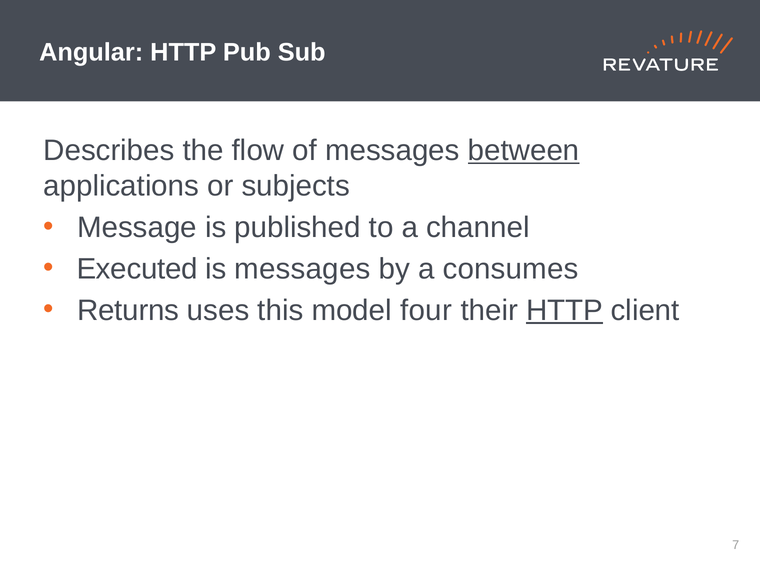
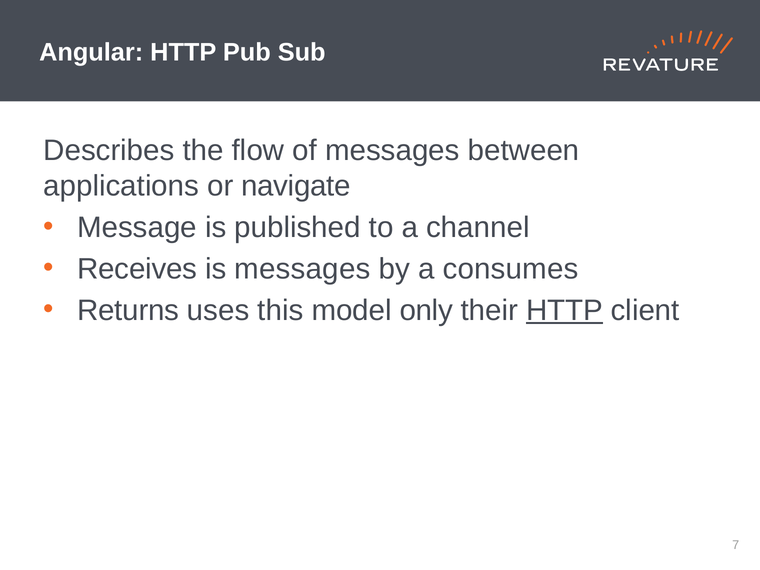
between underline: present -> none (524, 151)
subjects: subjects -> navigate (296, 186)
Executed: Executed -> Receives (137, 269)
four: four -> only (426, 310)
